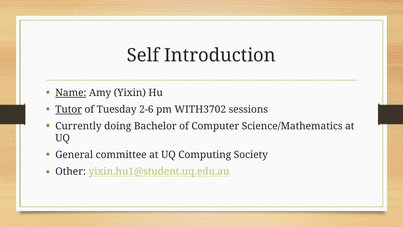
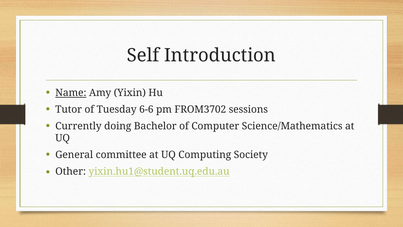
Tutor underline: present -> none (69, 109)
2-6: 2-6 -> 6-6 (146, 109)
WITH3702: WITH3702 -> FROM3702 (200, 109)
